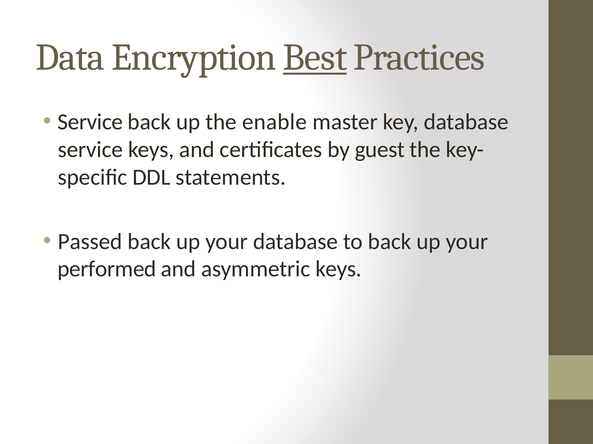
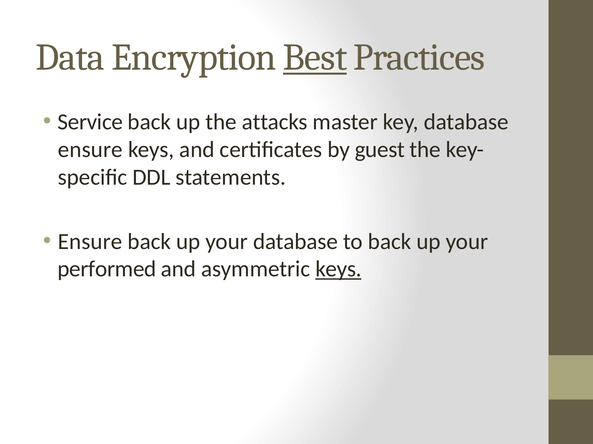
enable: enable -> attacks (275, 122)
service: service -> ensure (90, 150)
Passed: Passed -> Ensure (90, 242)
keys underline: none -> present (338, 269)
